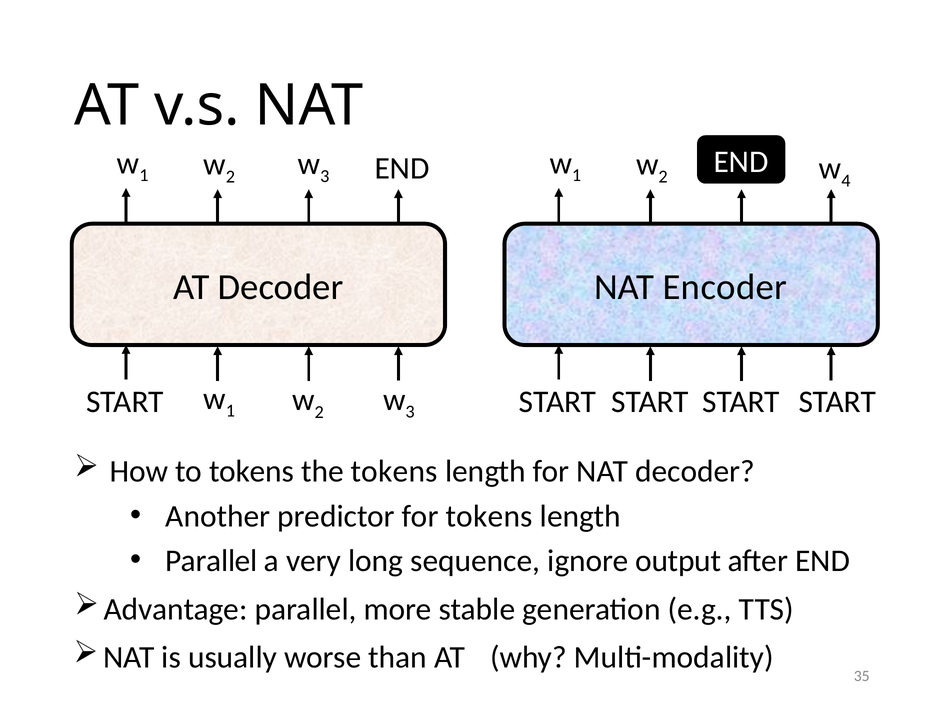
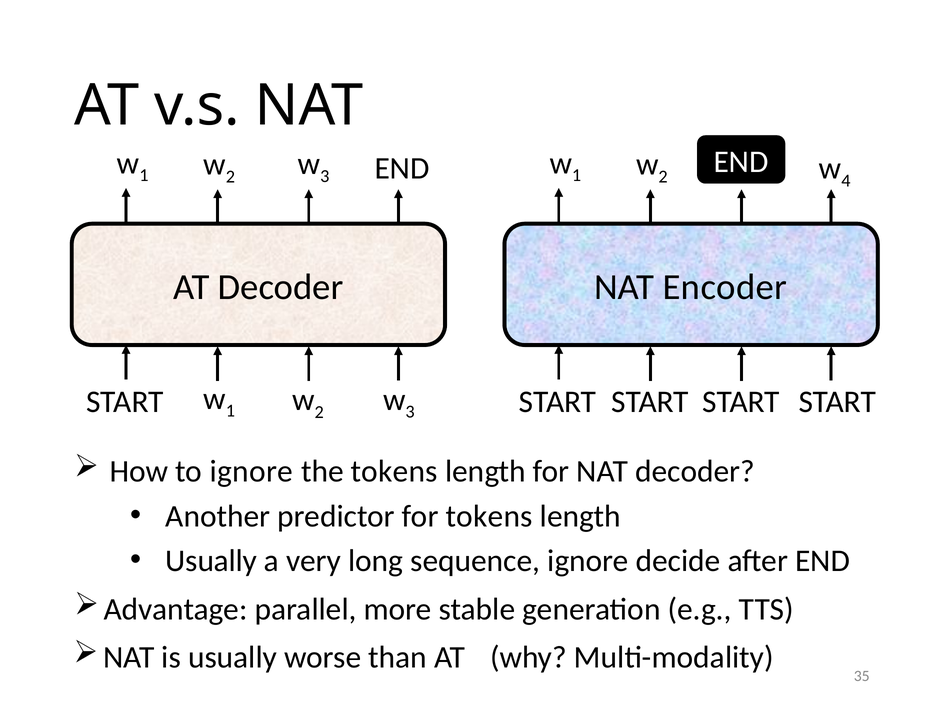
to tokens: tokens -> ignore (251, 472)
Parallel: Parallel -> Usually (211, 561)
output: output -> decide (678, 561)
